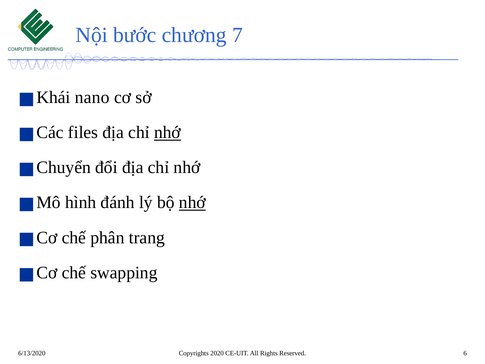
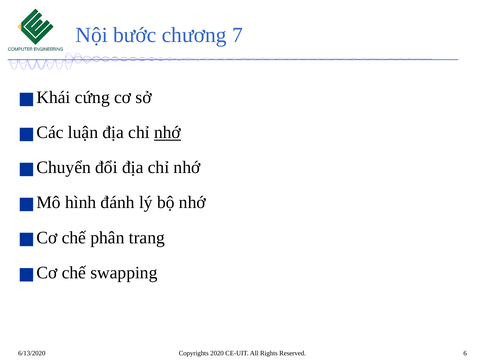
nano: nano -> cứng (92, 97)
files: files -> luận (83, 132)
nhớ underline: present -> none (192, 202)
